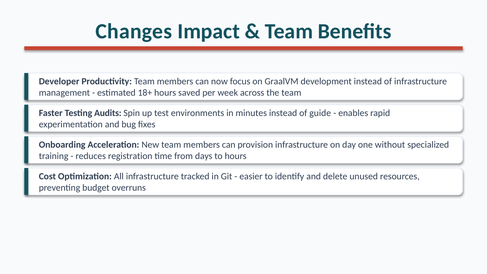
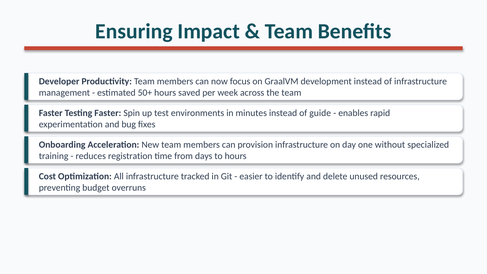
Changes: Changes -> Ensuring (134, 32)
18+: 18+ -> 50+ (145, 93)
Testing Audits: Audits -> Faster (108, 113)
